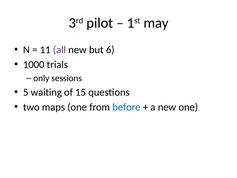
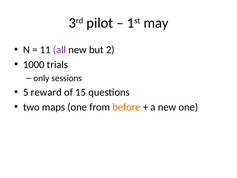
6: 6 -> 2 (110, 50)
waiting: waiting -> reward (46, 92)
before colour: blue -> orange (126, 107)
